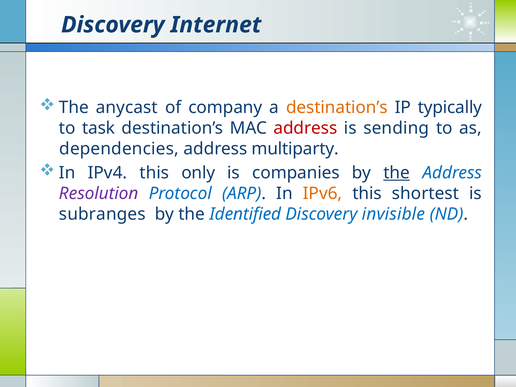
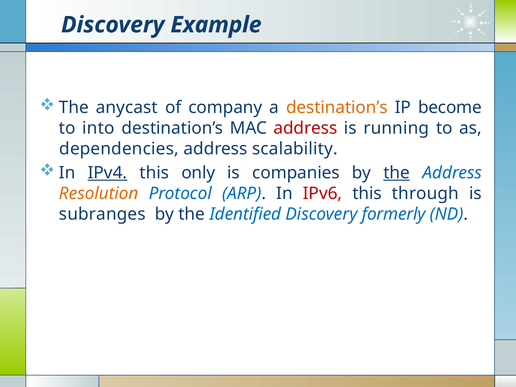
Internet: Internet -> Example (216, 25)
typically: typically -> become (450, 108)
task: task -> into (98, 128)
sending: sending -> running (396, 128)
multiparty: multiparty -> scalability (295, 149)
IPv4 underline: none -> present (107, 173)
Resolution colour: purple -> orange (99, 194)
IPv6 colour: orange -> red (323, 194)
shortest: shortest -> through (425, 194)
invisible: invisible -> formerly (394, 214)
